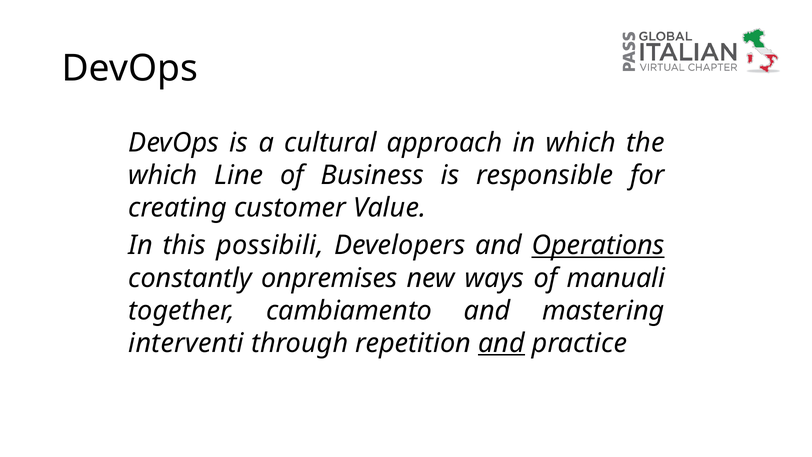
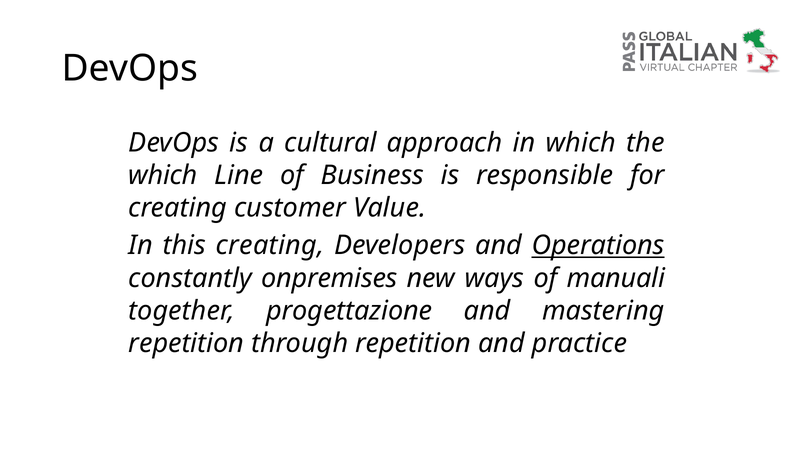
this possibili: possibili -> creating (270, 245)
cambiamento: cambiamento -> progettazione (349, 310)
interventi: interventi -> repetition (186, 343)
and underline: present -> none (501, 343)
